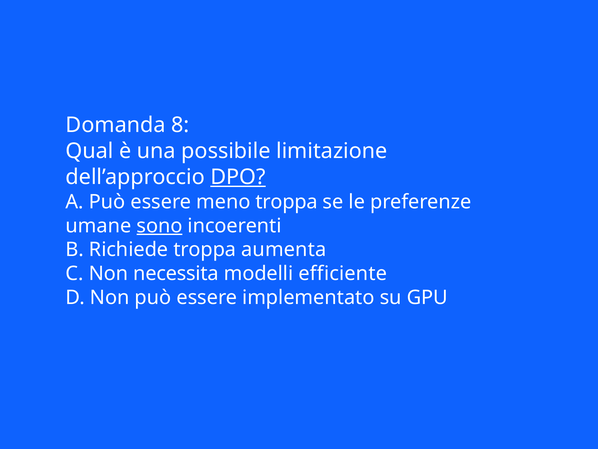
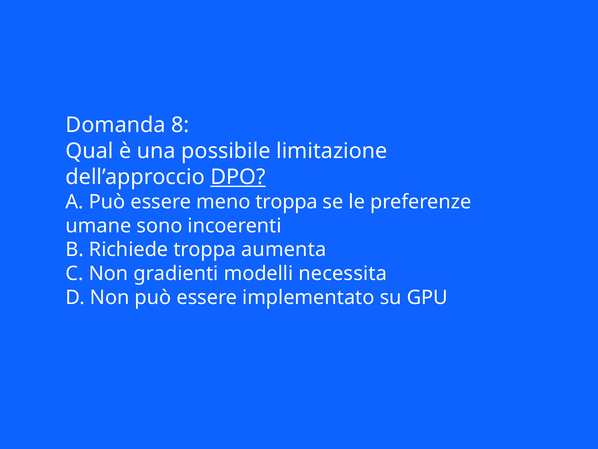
sono underline: present -> none (159, 226)
necessita: necessita -> gradienti (176, 273)
efficiente: efficiente -> necessita (343, 273)
